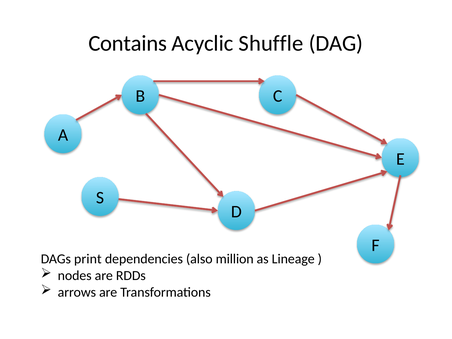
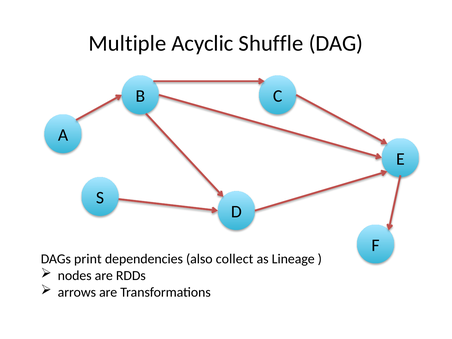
Contains: Contains -> Multiple (127, 43)
million: million -> collect (235, 259)
